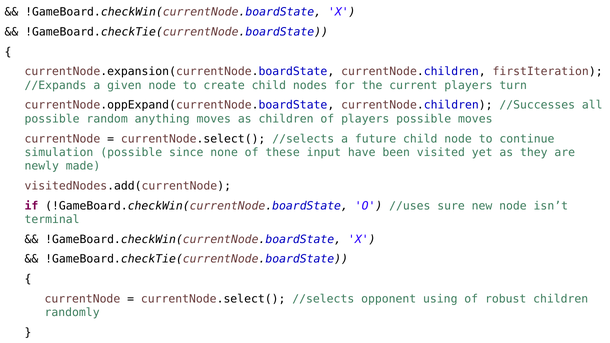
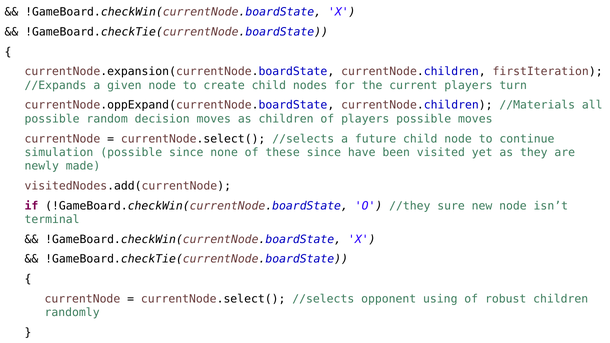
//Successes: //Successes -> //Materials (537, 105)
anything: anything -> decision (162, 119)
these input: input -> since (324, 153)
//uses: //uses -> //they (410, 206)
